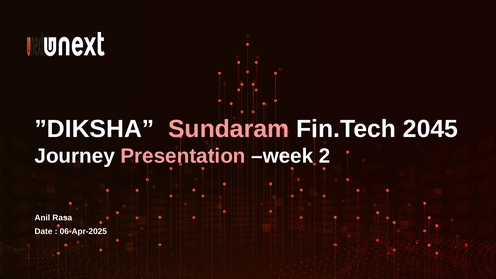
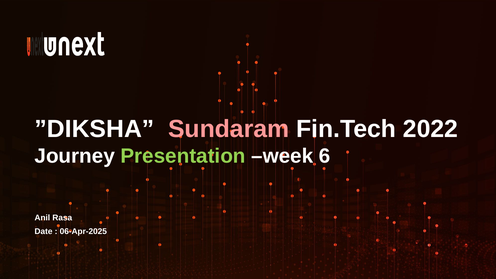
2045: 2045 -> 2022 (431, 129)
Presentation colour: pink -> light green (183, 156)
2: 2 -> 6 (325, 156)
